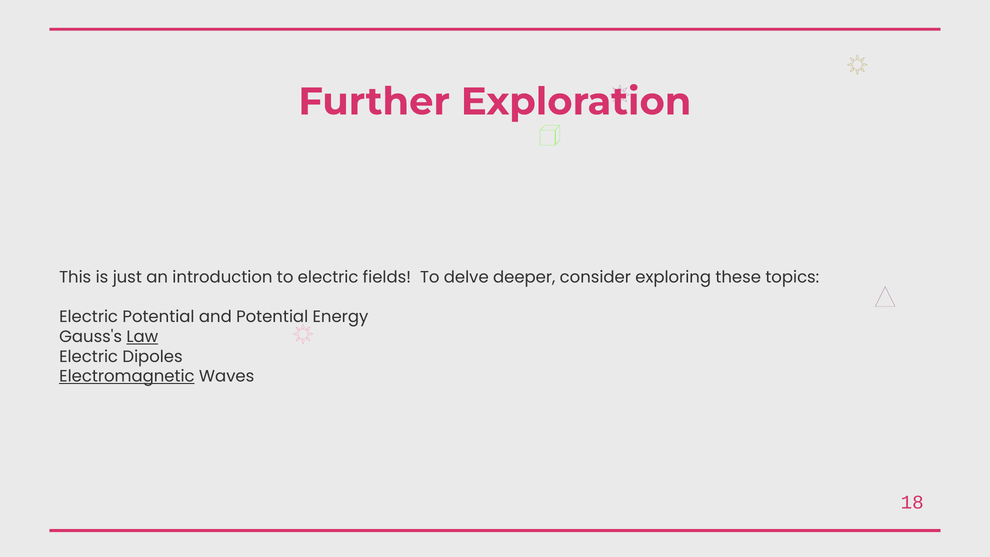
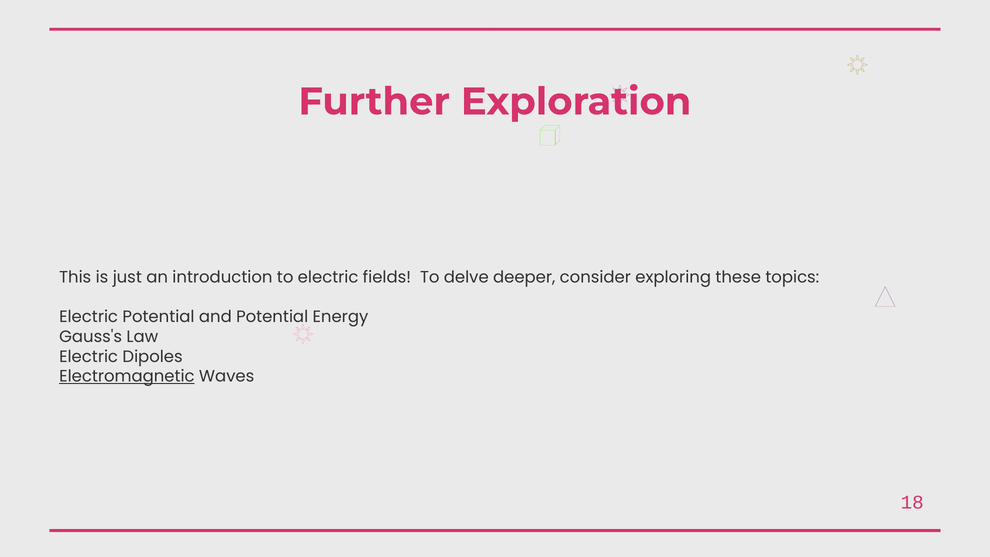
Law underline: present -> none (142, 337)
